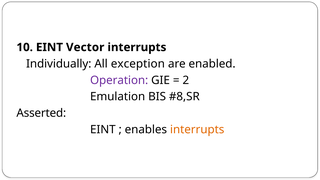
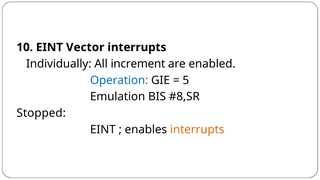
exception: exception -> increment (138, 64)
Operation colour: purple -> blue (119, 80)
2: 2 -> 5 (186, 80)
Asserted: Asserted -> Stopped (41, 113)
